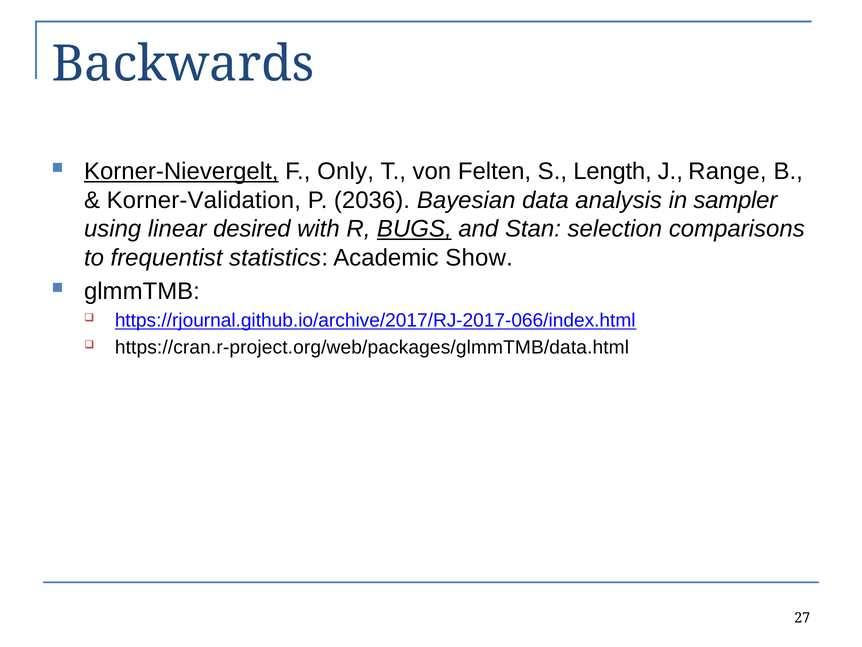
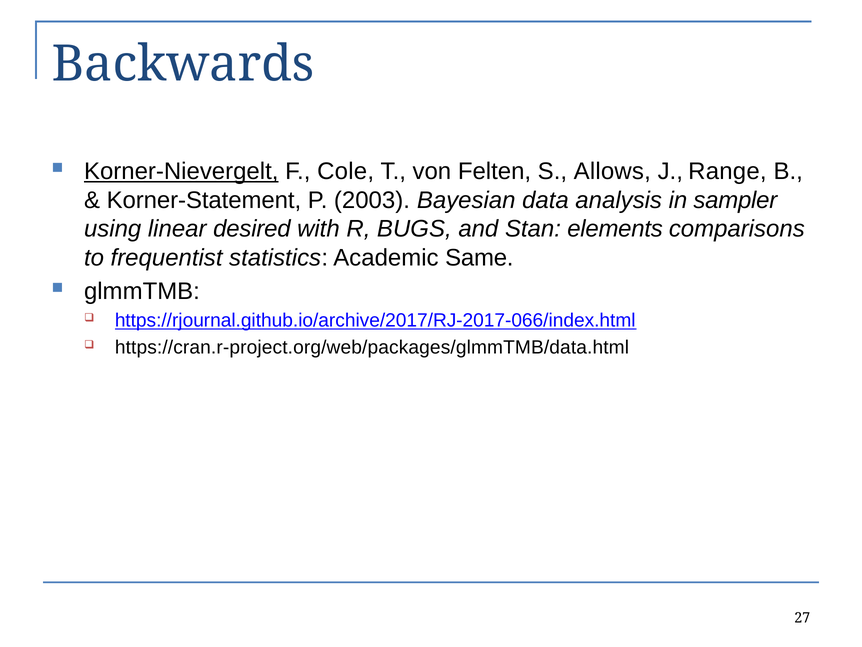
Only: Only -> Cole (346, 171)
Length: Length -> Allows (612, 171)
Korner-Validation: Korner-Validation -> Korner-Statement (204, 200)
2036: 2036 -> 2003 (372, 200)
BUGS underline: present -> none (414, 229)
selection: selection -> elements (615, 229)
Show: Show -> Same (479, 257)
